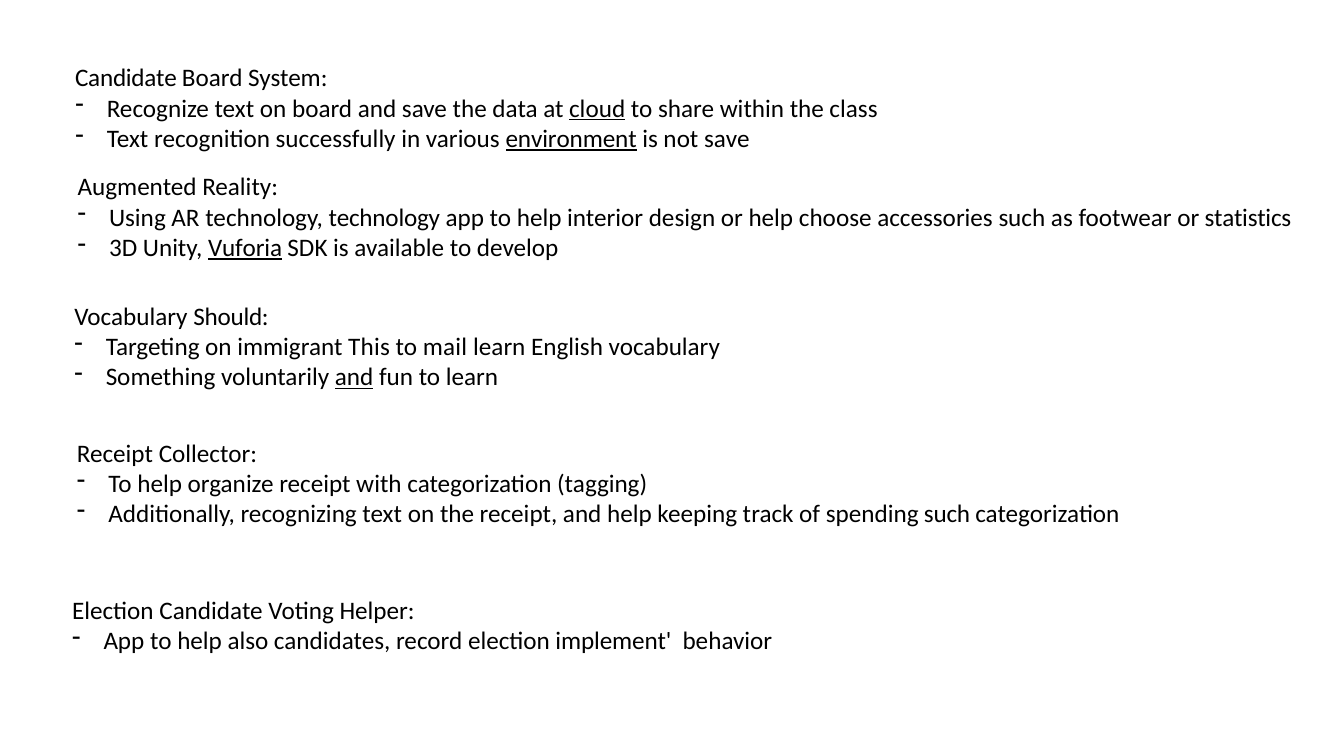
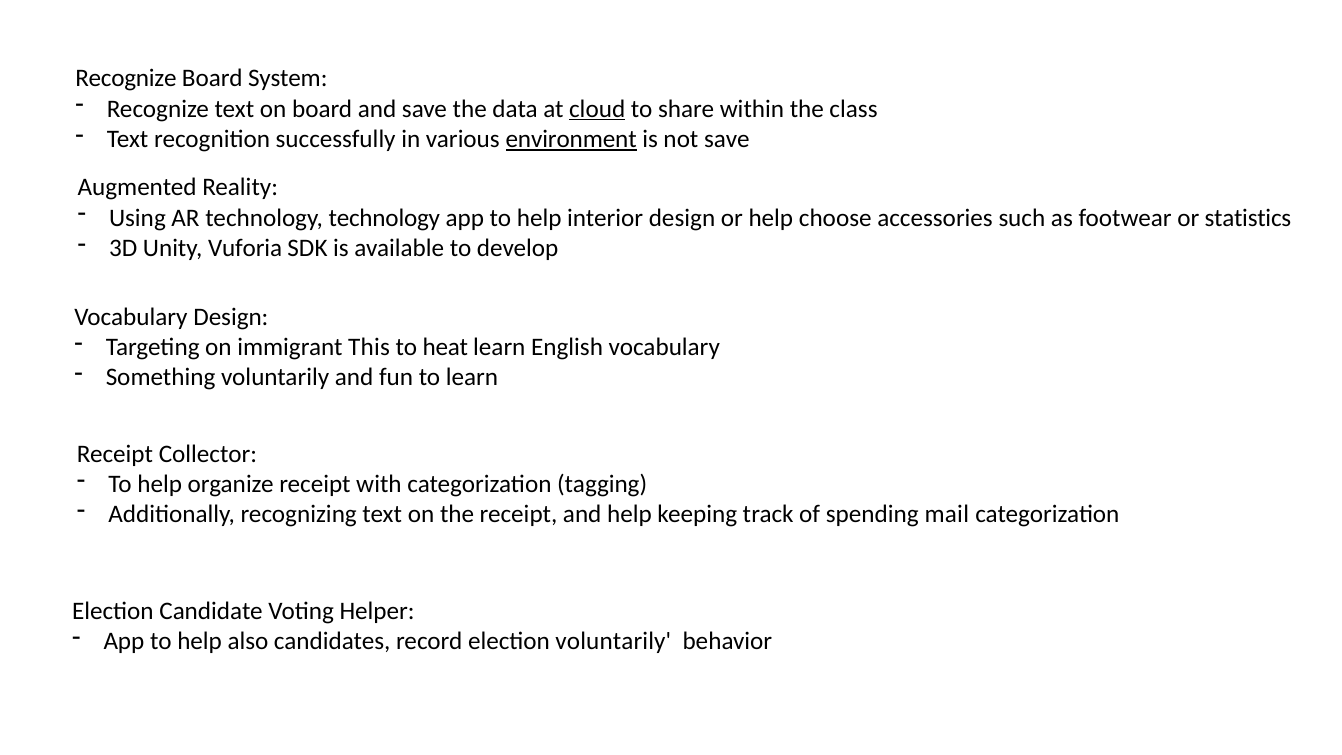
Candidate: Candidate -> Recognize (126, 79)
Vuforia underline: present -> none (245, 248)
Vocabulary Should: Should -> Design (231, 317)
mail: mail -> heat (445, 347)
and underline: present -> none (354, 377)
spending such: such -> mail (947, 514)
election implement: implement -> voluntarily (613, 641)
